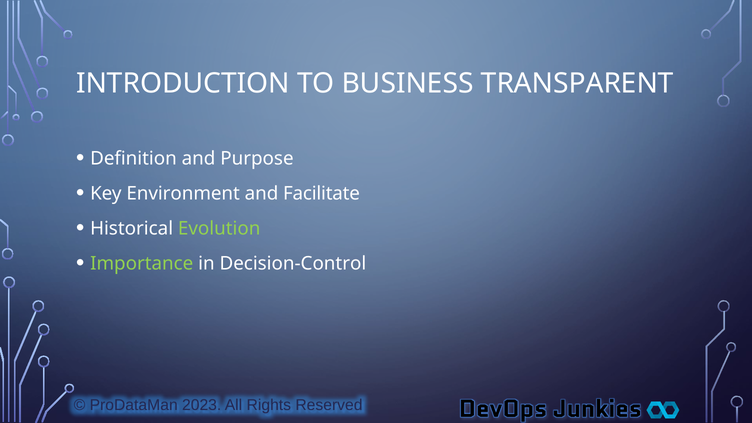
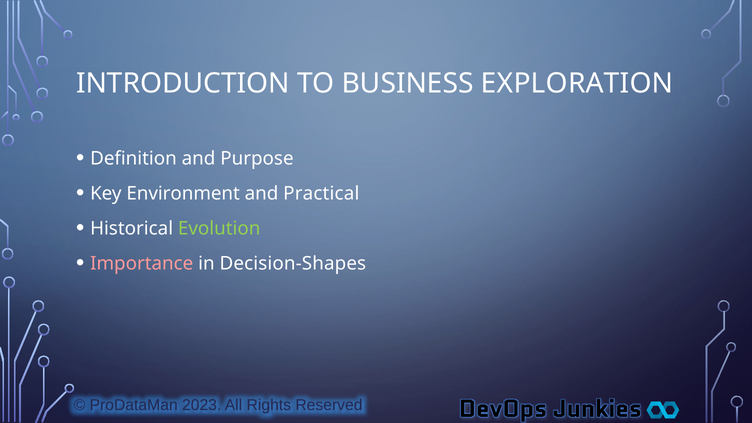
TRANSPARENT: TRANSPARENT -> EXPLORATION (577, 84)
Facilitate: Facilitate -> Practical (321, 194)
Importance colour: light green -> pink (142, 263)
Decision-Control: Decision-Control -> Decision-Shapes (293, 263)
